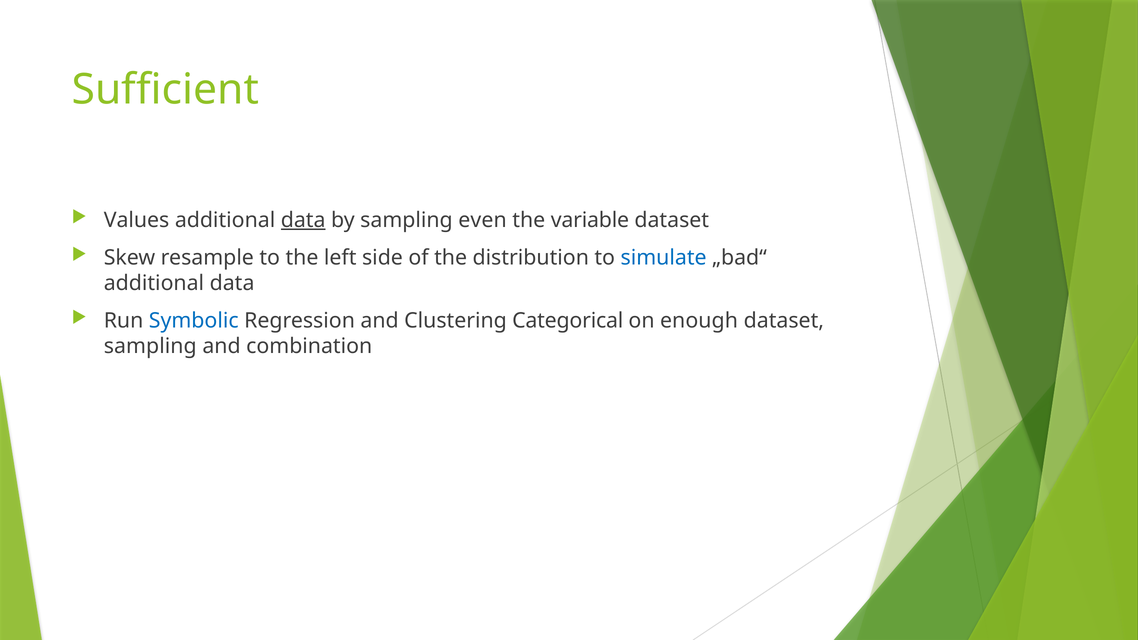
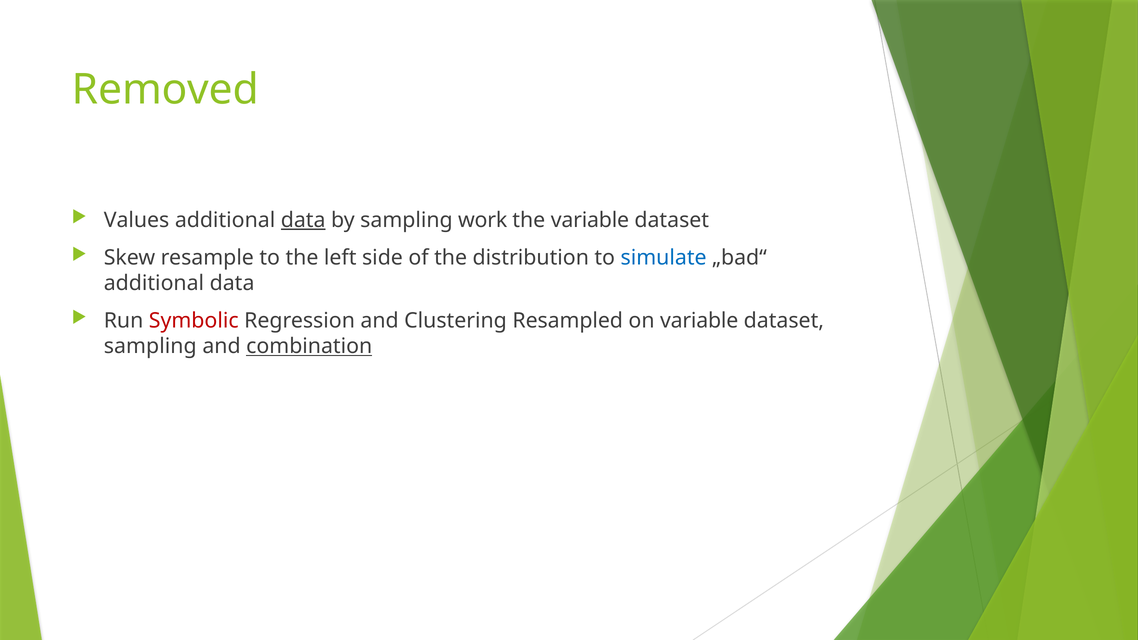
Sufficient: Sufficient -> Removed (165, 90)
even: even -> work (483, 220)
Symbolic colour: blue -> red (194, 321)
Categorical: Categorical -> Resampled (568, 321)
on enough: enough -> variable (699, 321)
combination underline: none -> present (309, 346)
